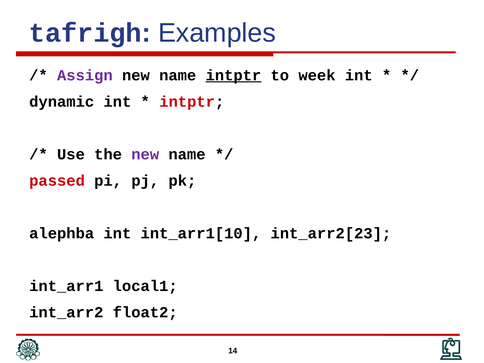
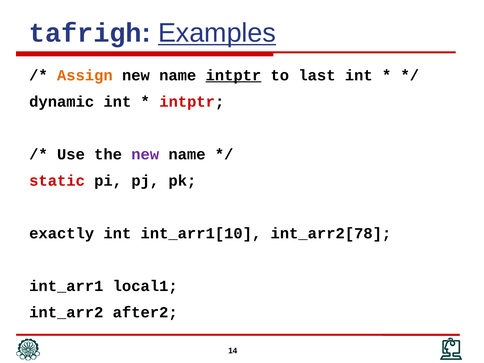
Examples underline: none -> present (217, 33)
Assign colour: purple -> orange (85, 75)
week: week -> last (317, 75)
passed: passed -> static (57, 181)
alephba: alephba -> exactly (62, 233)
int_arr2[23: int_arr2[23 -> int_arr2[78 (331, 233)
float2: float2 -> after2 (145, 312)
